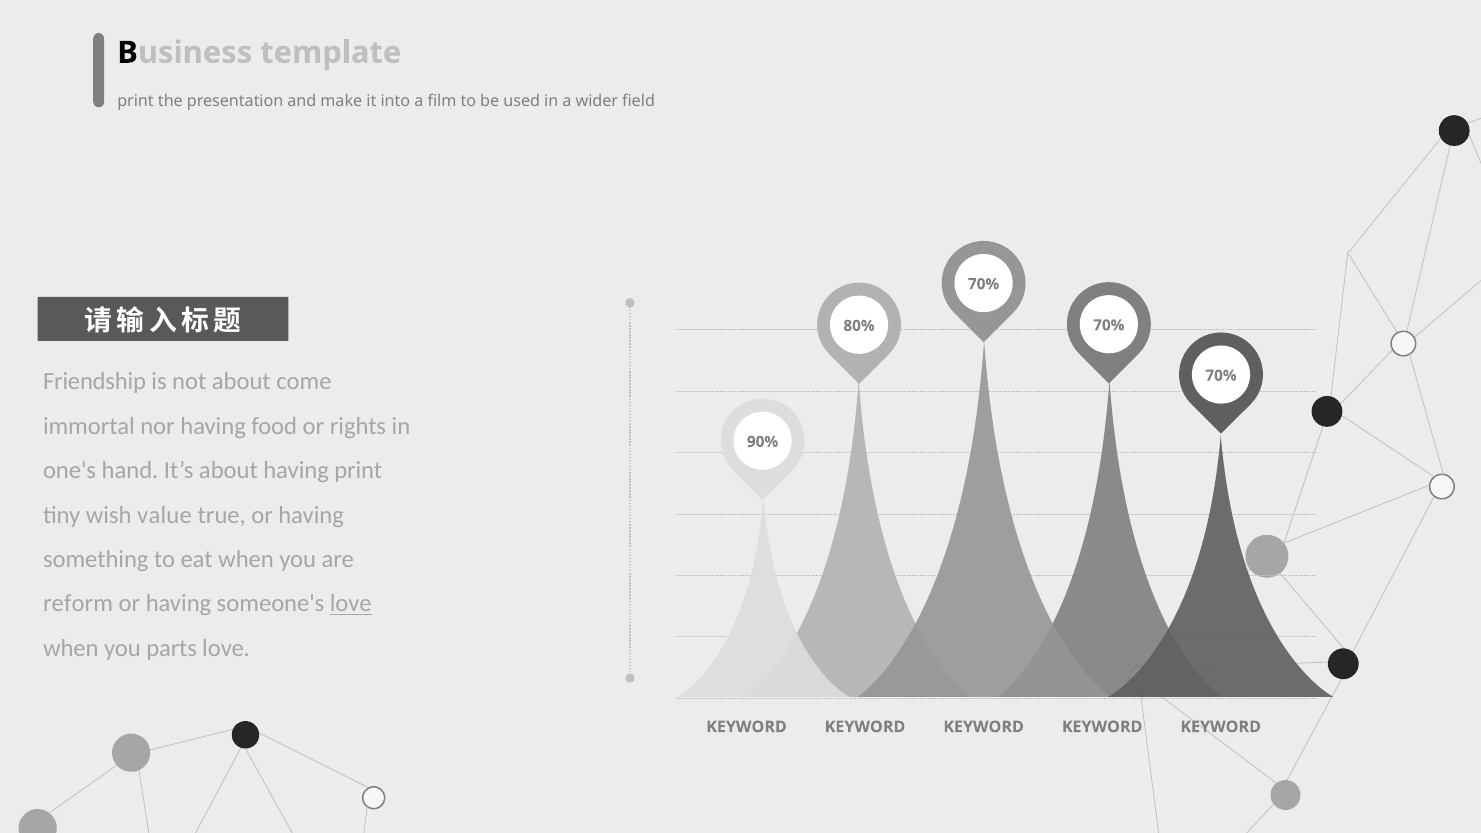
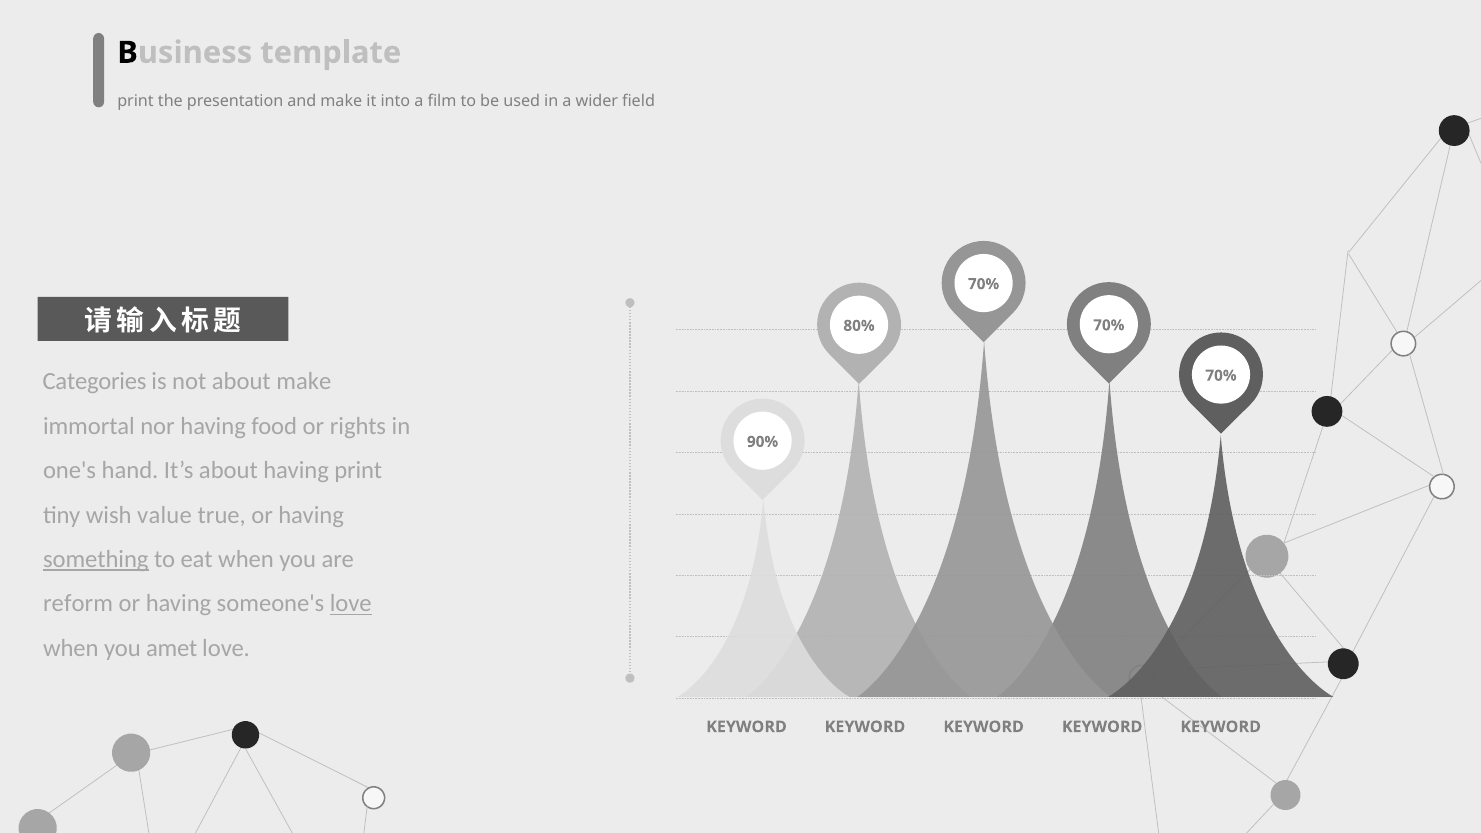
Friendship: Friendship -> Categories (95, 382)
about come: come -> make (304, 382)
something underline: none -> present (96, 559)
parts: parts -> amet (172, 648)
